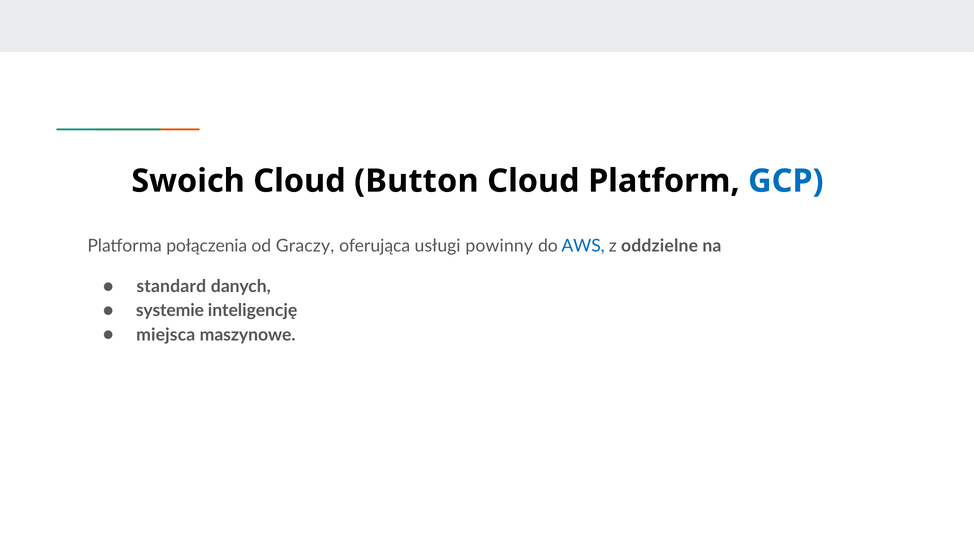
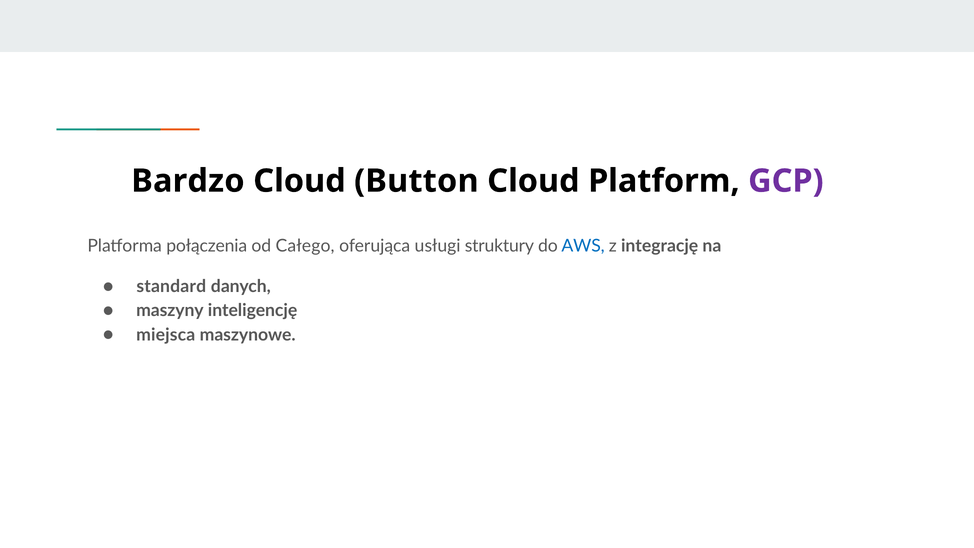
Swoich: Swoich -> Bardzo (188, 181)
GCP colour: blue -> purple (786, 181)
Graczy: Graczy -> Całego (305, 246)
powinny: powinny -> struktury (499, 246)
oddzielne: oddzielne -> integrację (660, 246)
systemie: systemie -> maszyny (170, 311)
